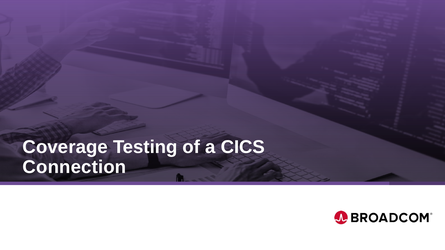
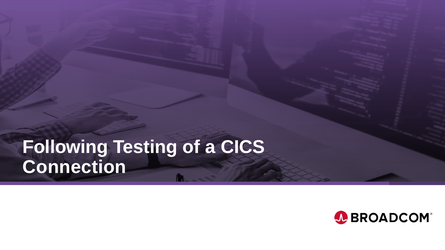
Coverage: Coverage -> Following (65, 147)
